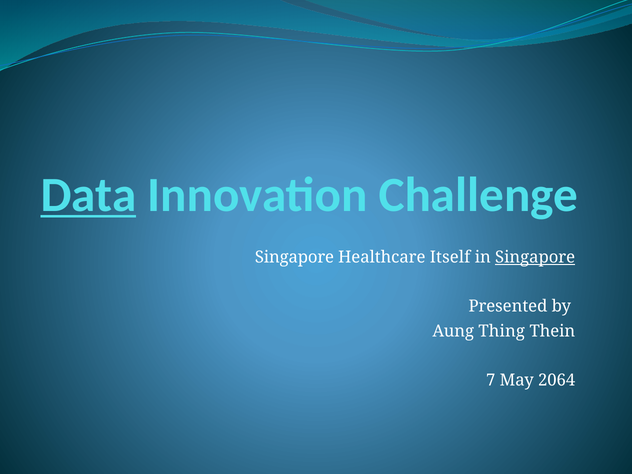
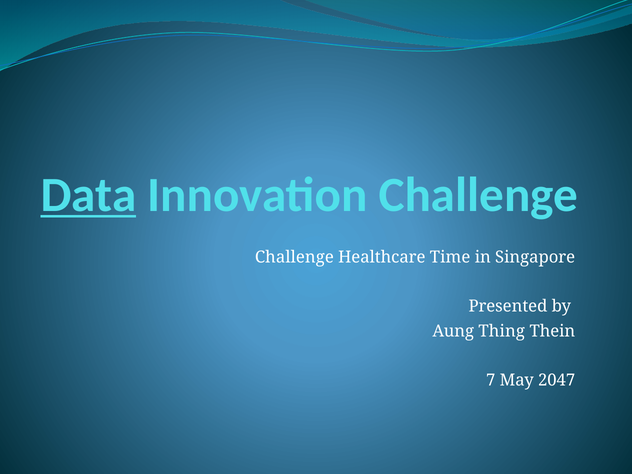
Singapore: Singapore -> Challenge (294, 257)
Itself: Itself -> Time (450, 257)
Singapore underline: present -> none (535, 257)
2064: 2064 -> 2047 (557, 380)
